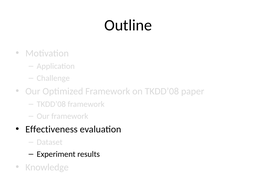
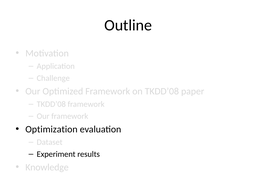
Effectiveness: Effectiveness -> Optimization (51, 129)
